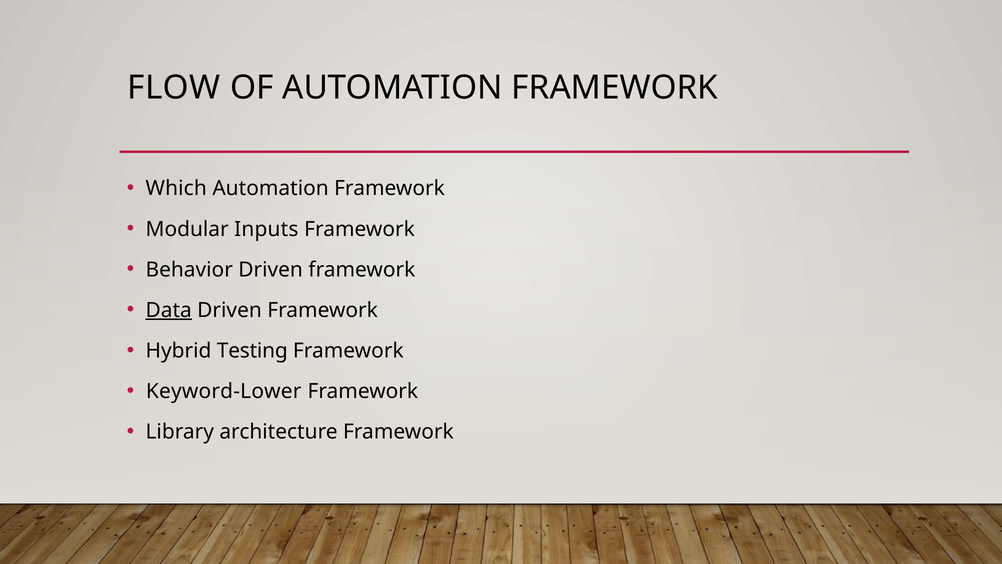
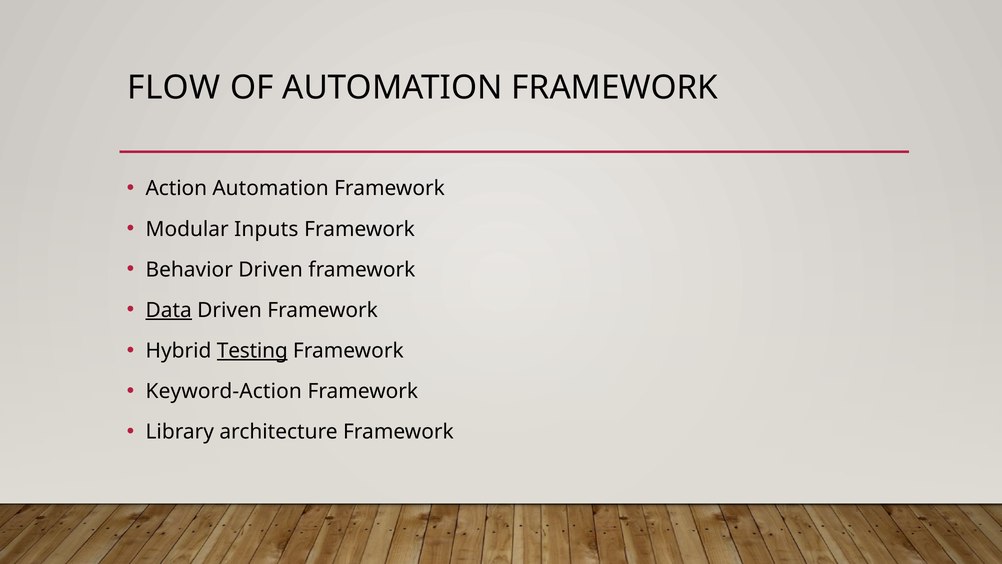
Which: Which -> Action (176, 188)
Testing underline: none -> present (252, 351)
Keyword-Lower: Keyword-Lower -> Keyword-Action (224, 391)
